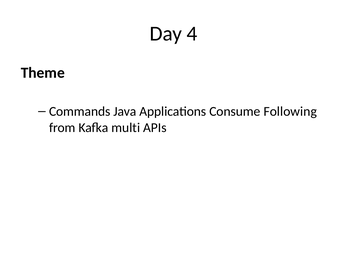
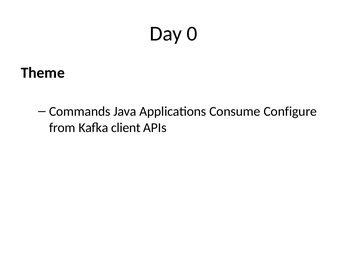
4: 4 -> 0 (192, 34)
Following: Following -> Configure (290, 112)
multi: multi -> client (126, 128)
